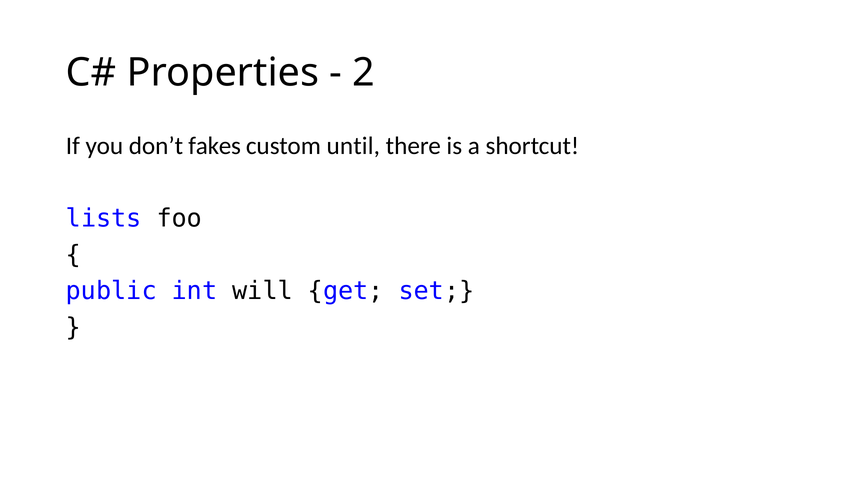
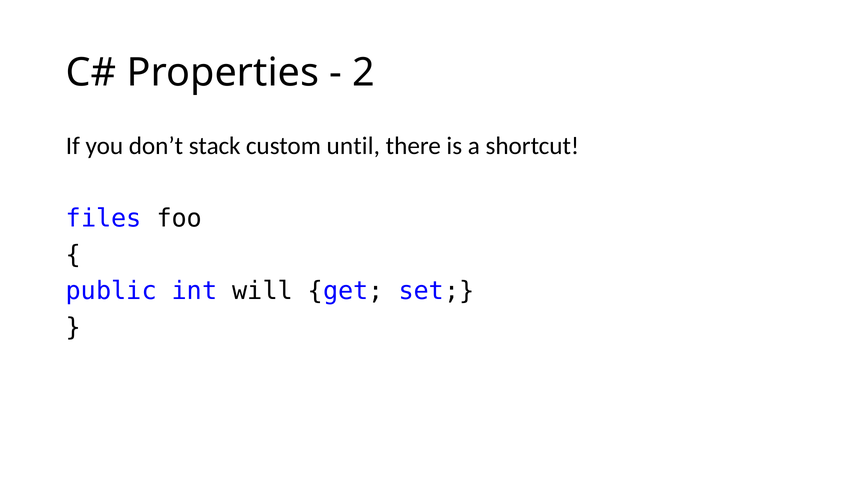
fakes: fakes -> stack (215, 146)
lists: lists -> files (104, 219)
